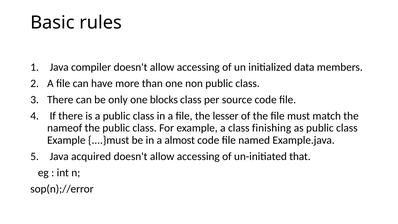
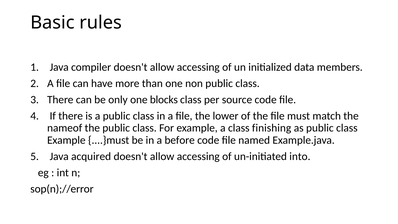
lesser: lesser -> lower (226, 116)
almost: almost -> before (180, 140)
that: that -> into (300, 156)
